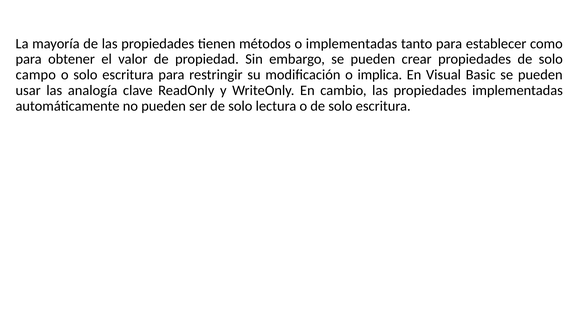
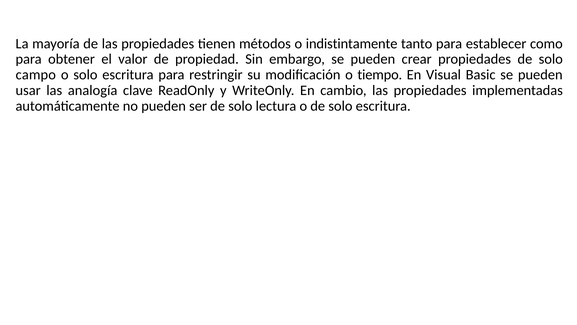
o implementadas: implementadas -> indistintamente (352, 44)
implica: implica -> tiempo (380, 75)
